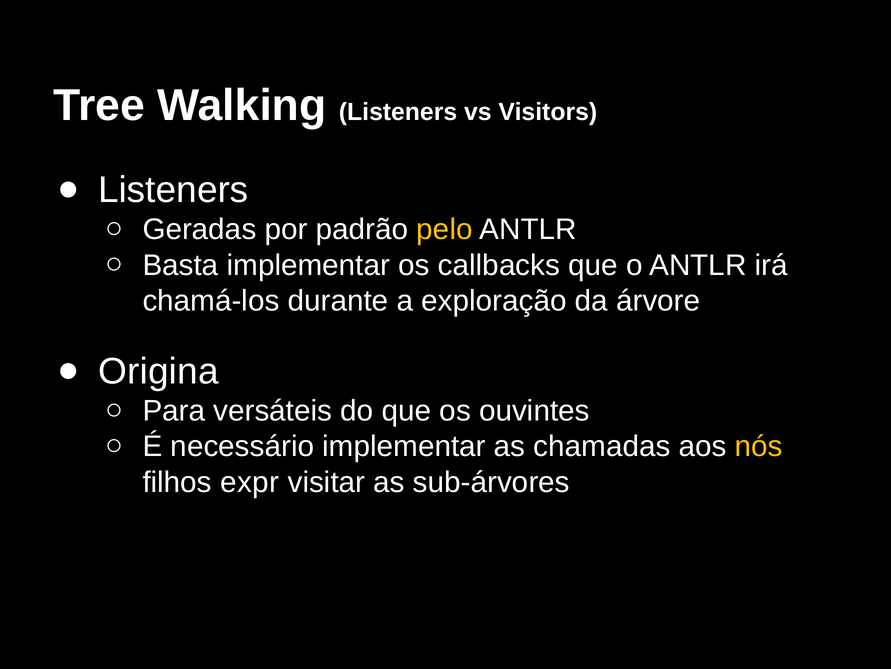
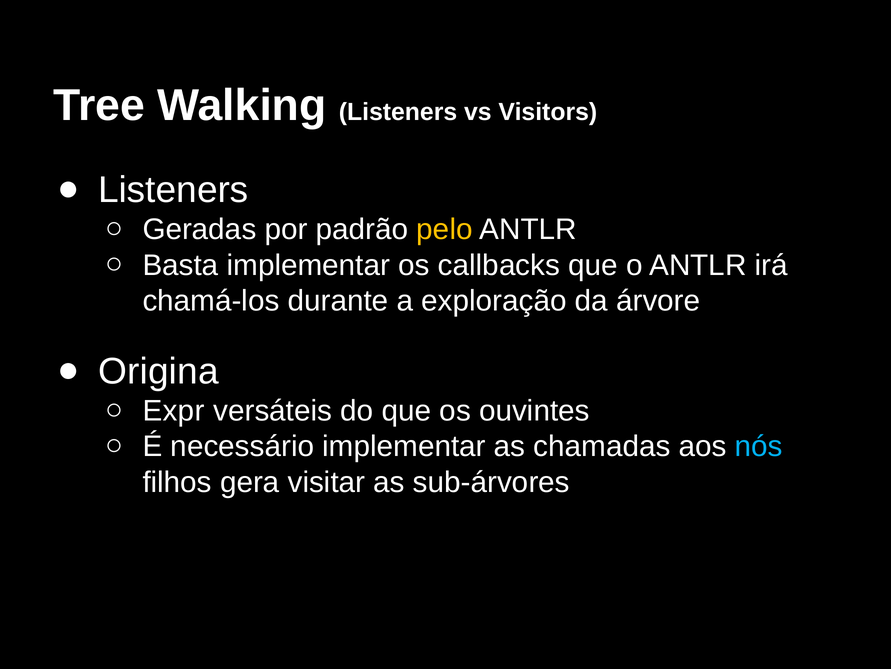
Para: Para -> Expr (174, 411)
nós colour: yellow -> light blue (759, 446)
expr: expr -> gera (250, 482)
